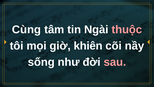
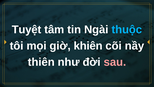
Cùng: Cùng -> Tuyệt (27, 29)
thuộc colour: pink -> light blue (127, 29)
sống: sống -> thiên (41, 62)
